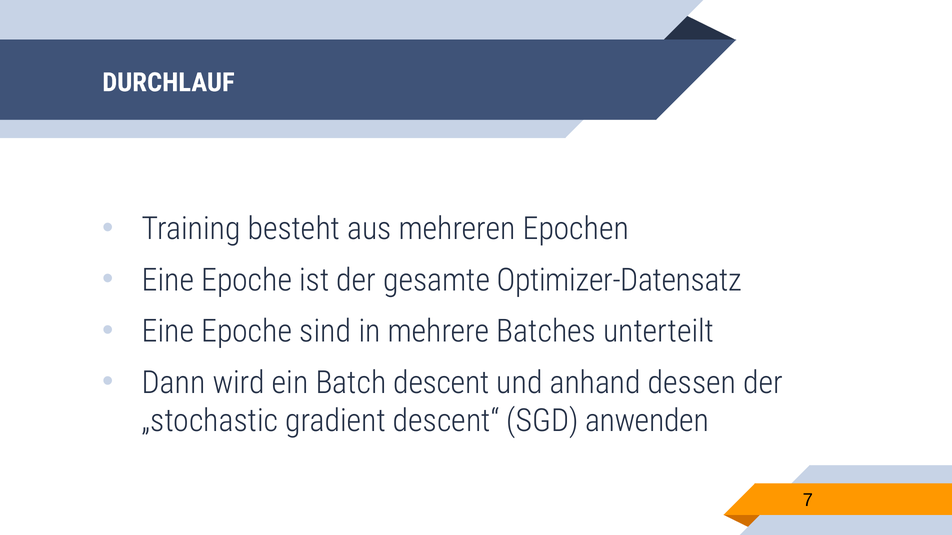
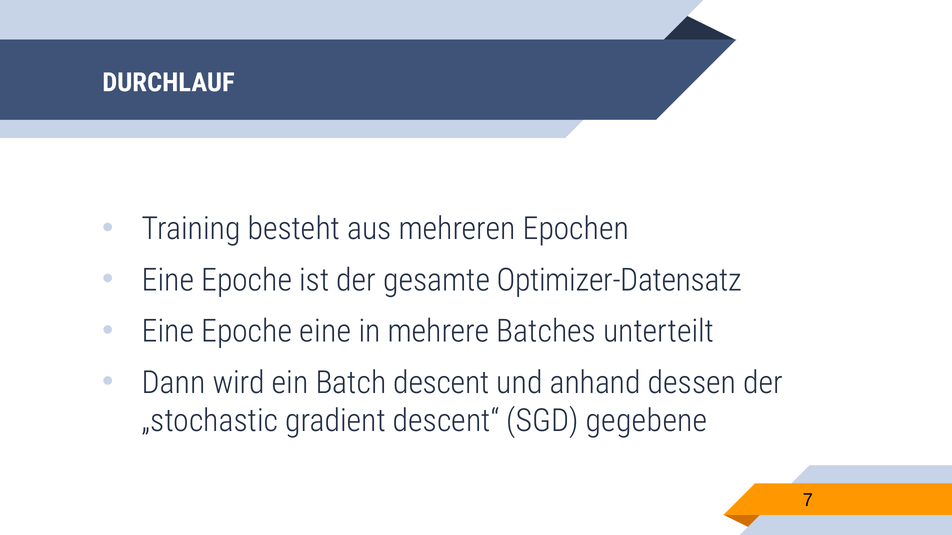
Epoche sind: sind -> eine (325, 332)
anwenden: anwenden -> gegebene (647, 421)
